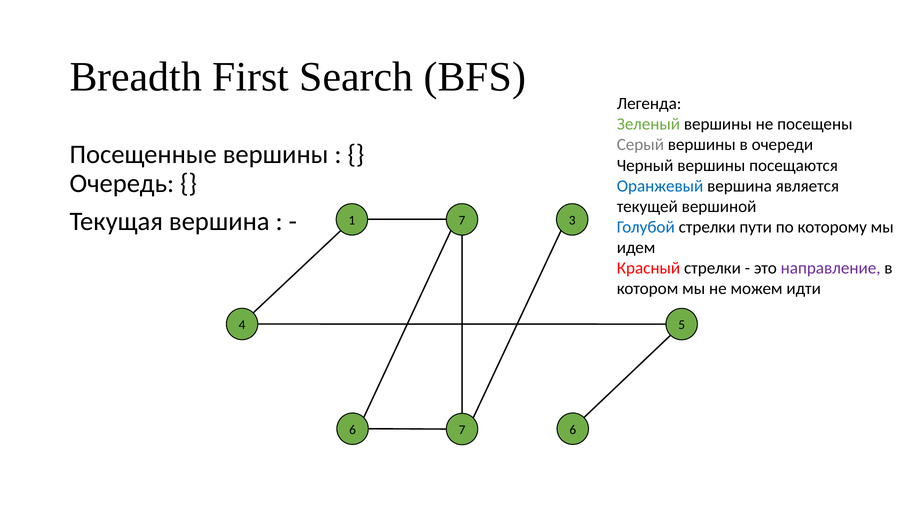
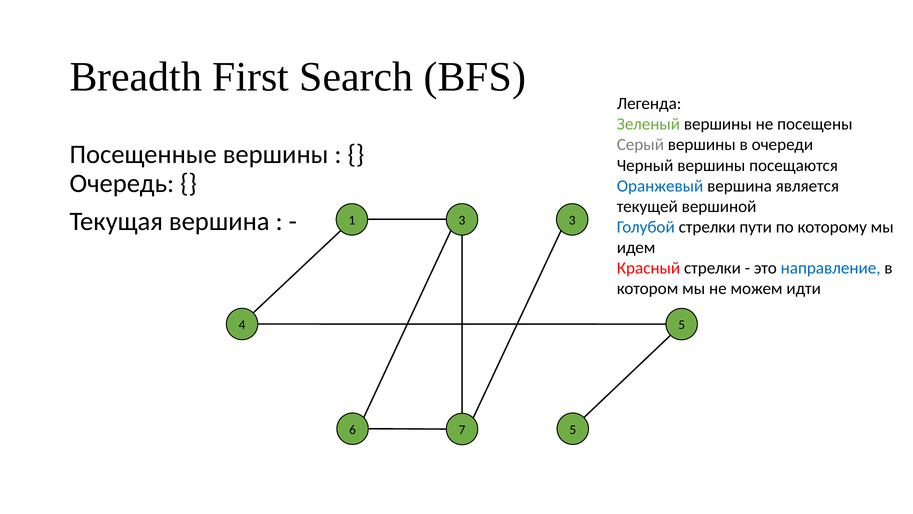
1 7: 7 -> 3 (462, 220)
направление colour: purple -> blue (831, 268)
7 6: 6 -> 5 (573, 429)
